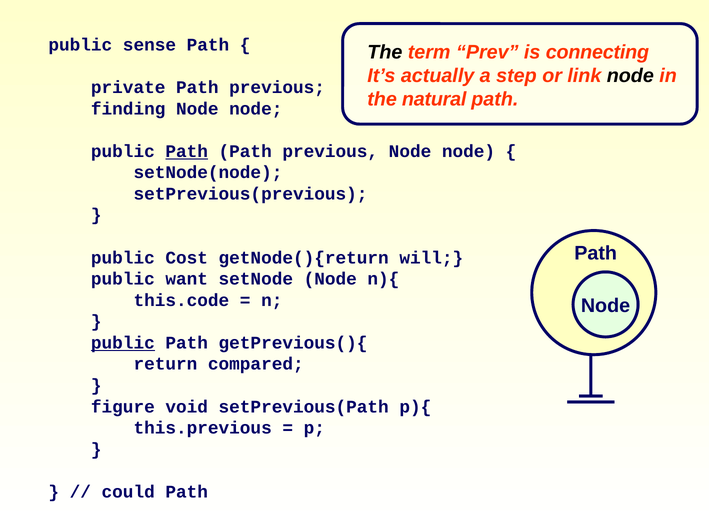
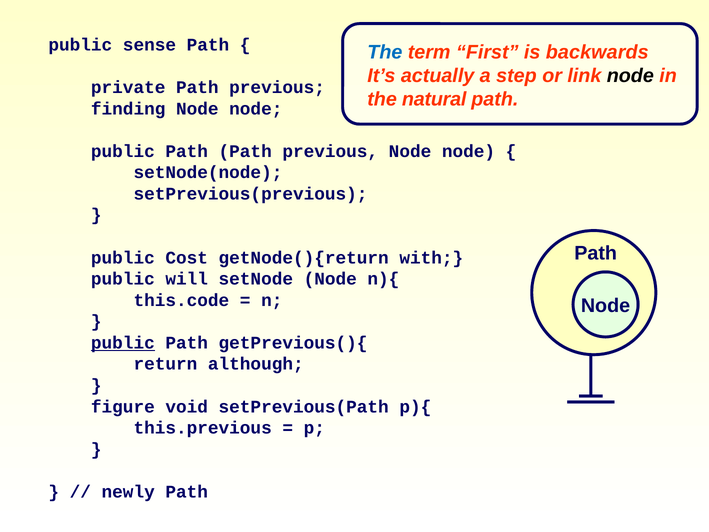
The colour: black -> blue (385, 52)
Prev: Prev -> First (487, 52)
connecting: connecting -> backwards (597, 52)
Path underline: present -> none (187, 151)
will: will -> with (431, 258)
want: want -> will (187, 279)
compared: compared -> although (256, 364)
could: could -> newly (128, 492)
